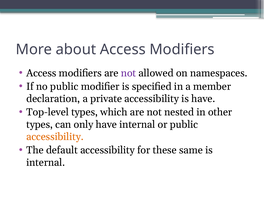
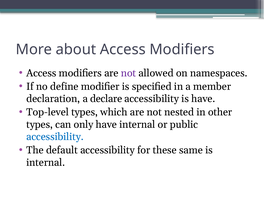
no public: public -> define (64, 86)
private: private -> declare (106, 99)
accessibility colour: orange -> blue (55, 137)
